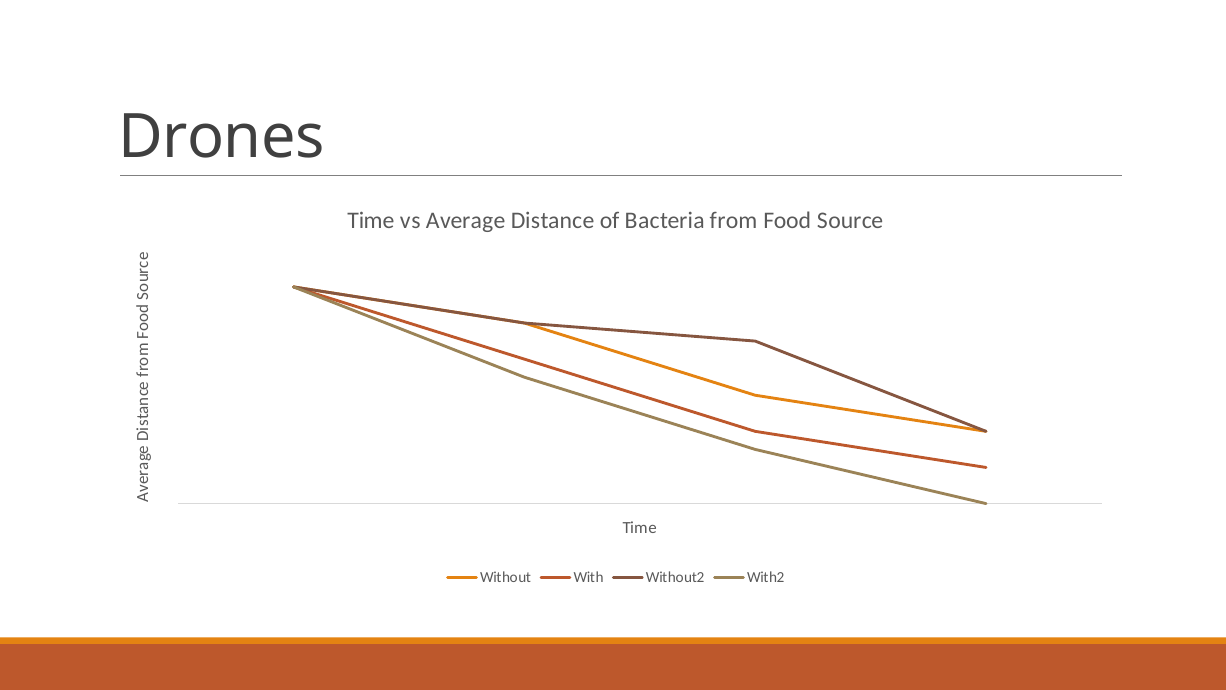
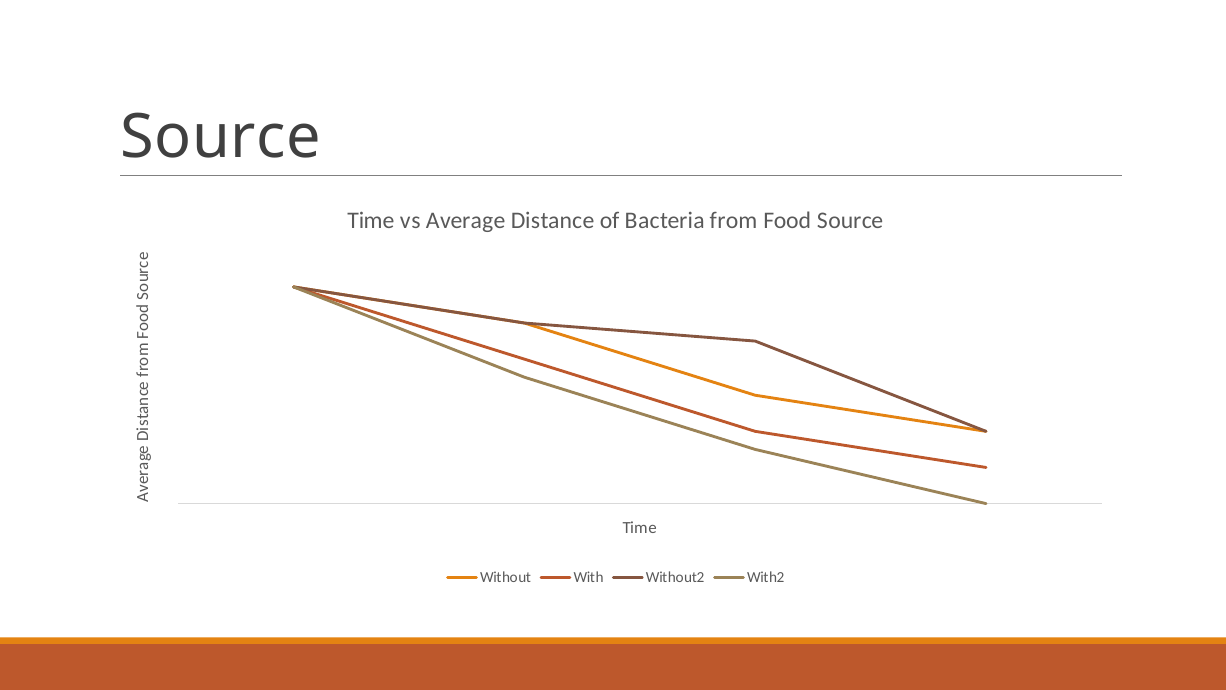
Drones: Drones -> Source (221, 137)
